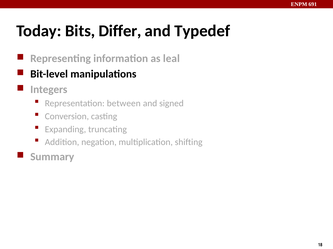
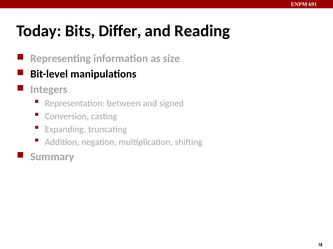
Typedef: Typedef -> Reading (202, 31)
leal: leal -> size (171, 59)
